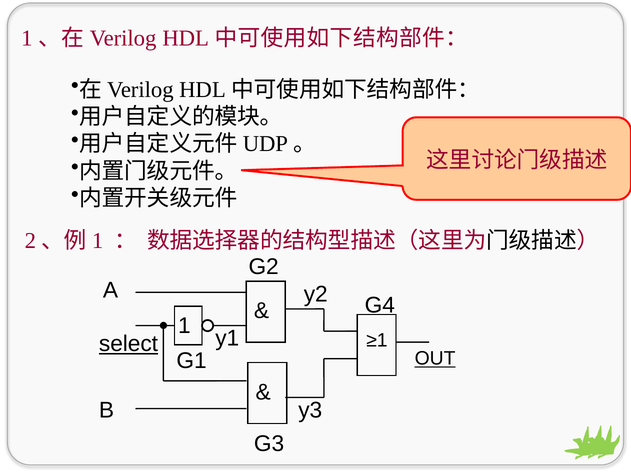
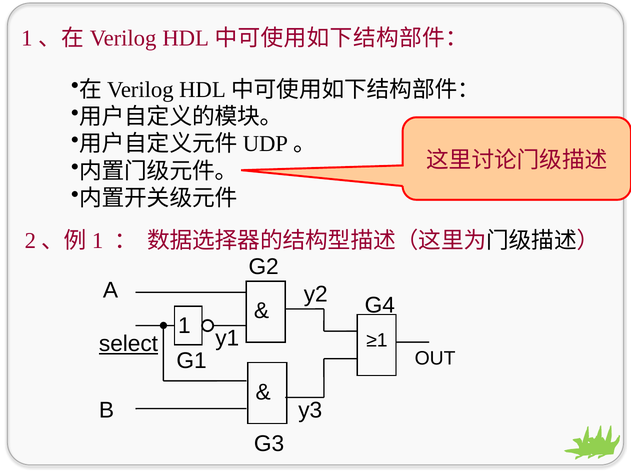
OUT underline: present -> none (435, 359)
